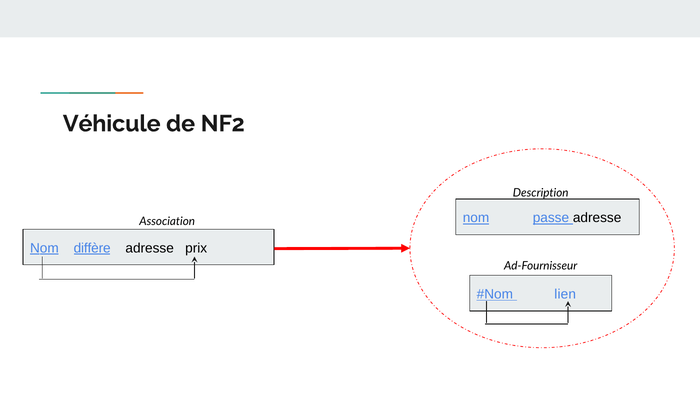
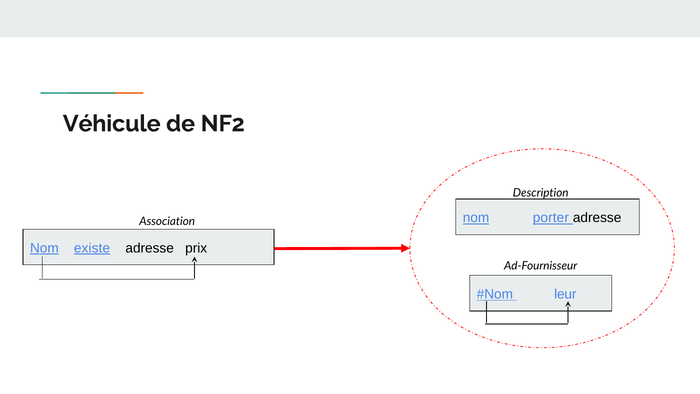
passe: passe -> porter (551, 218)
diffère: diffère -> existe (92, 248)
lien: lien -> leur (565, 294)
